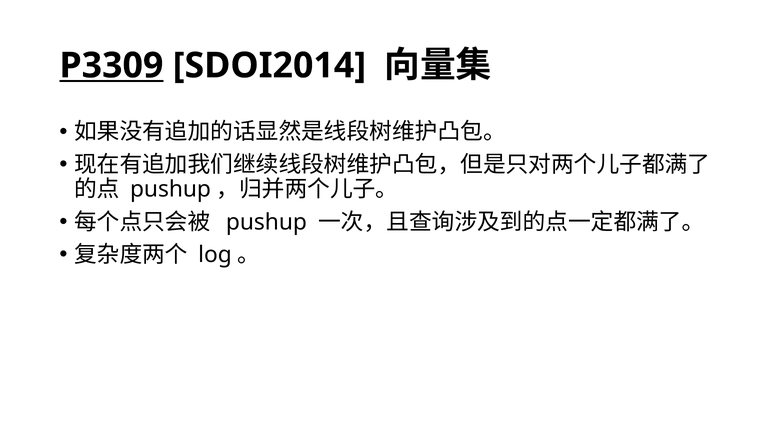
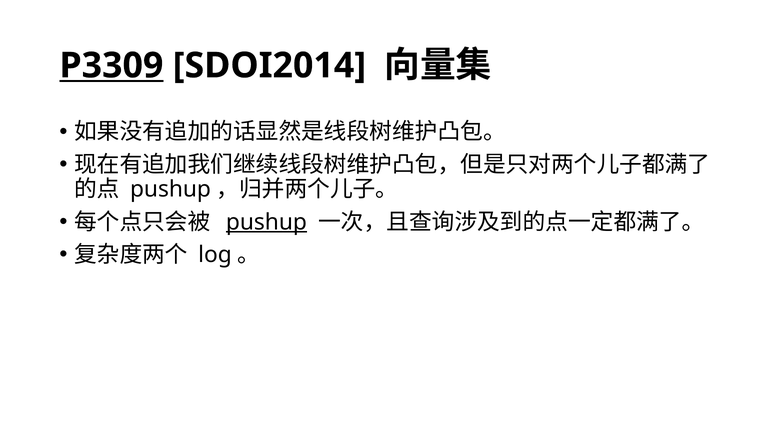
pushup underline: none -> present (266, 222)
